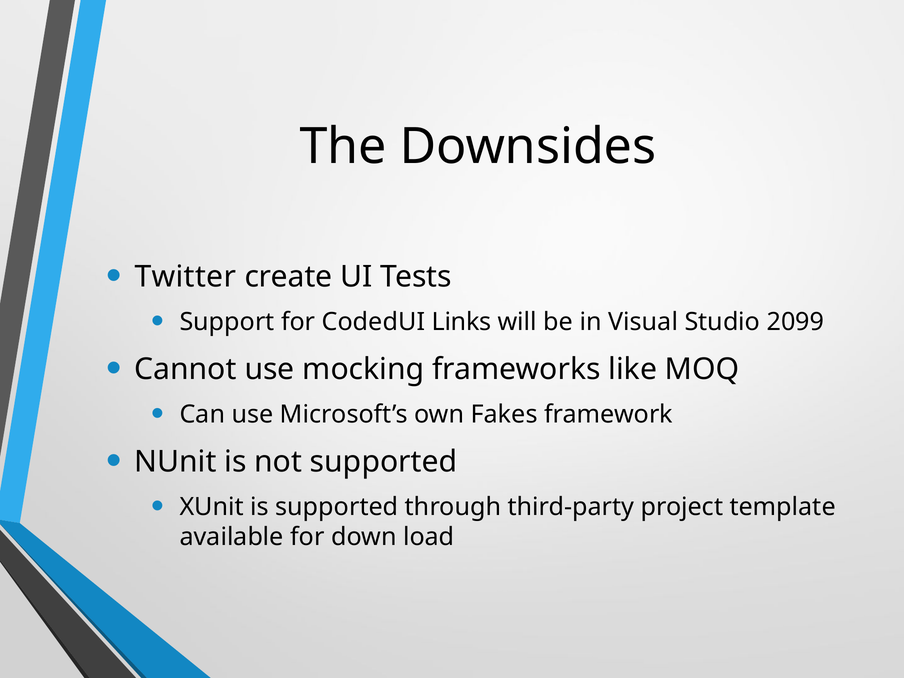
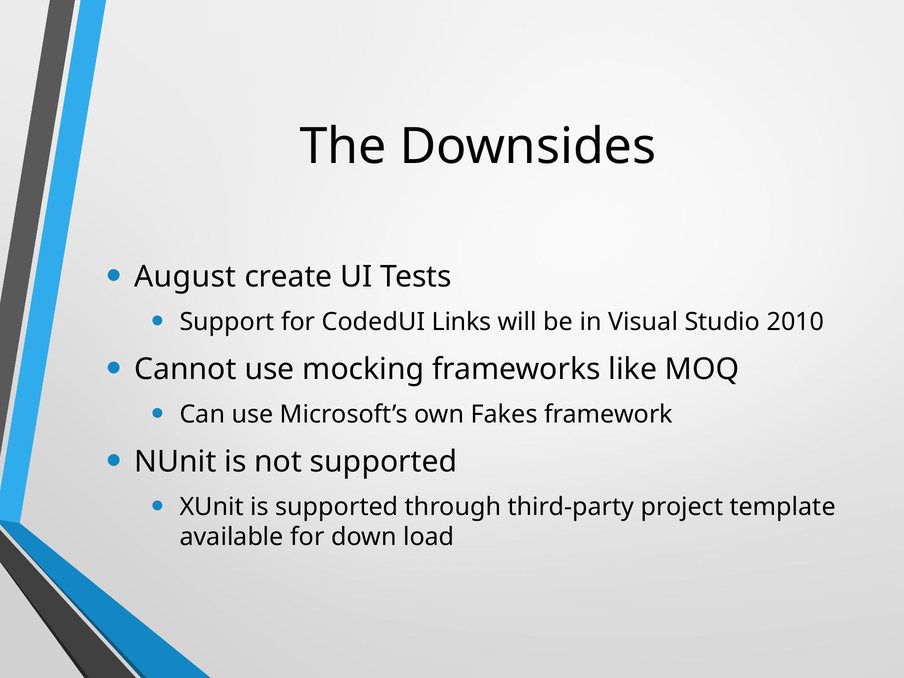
Twitter: Twitter -> August (185, 277)
2099: 2099 -> 2010 (795, 322)
